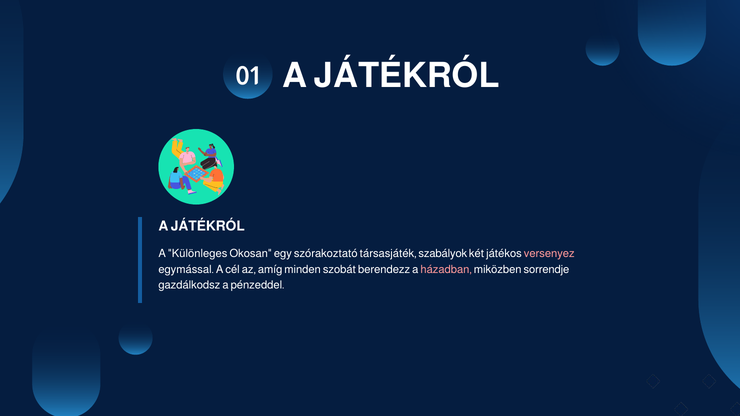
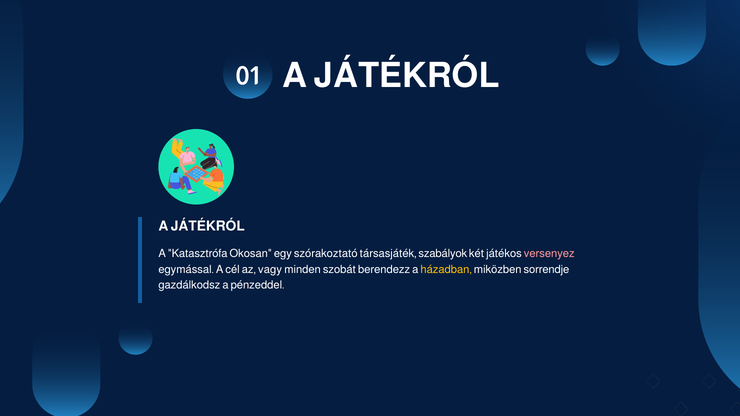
Különleges: Különleges -> Katasztrófa (198, 254)
amíg: amíg -> vagy (270, 269)
házadban colour: pink -> yellow (446, 269)
